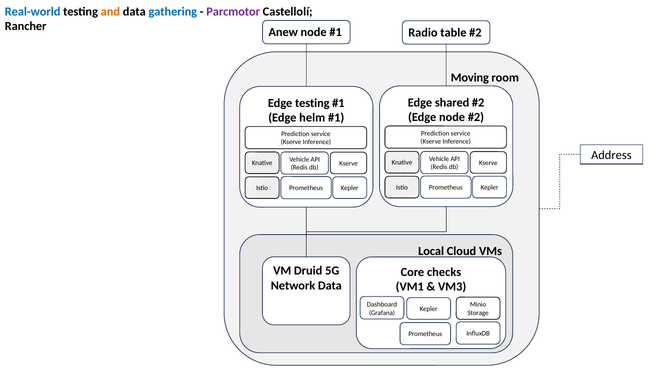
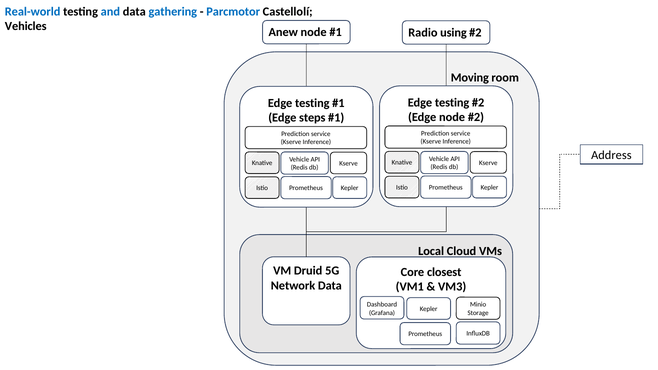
and colour: orange -> blue (110, 12)
Parcmotor colour: purple -> blue (233, 12)
Rancher: Rancher -> Vehicles (26, 26)
table: table -> using (453, 33)
shared: shared -> testing (452, 102)
helm: helm -> steps (312, 118)
checks: checks -> closest (444, 272)
